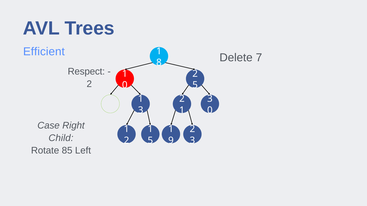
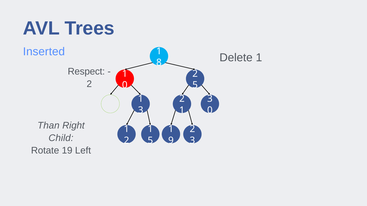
Efficient: Efficient -> Inserted (44, 52)
Delete 7: 7 -> 1 (259, 58)
Case: Case -> Than (48, 126)
85: 85 -> 19 (67, 151)
